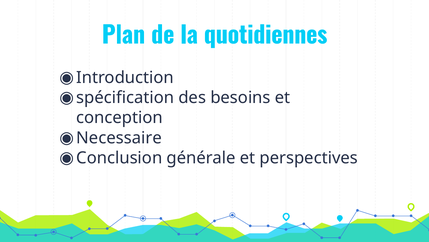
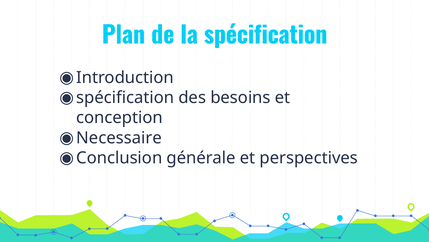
la quotidiennes: quotidiennes -> spécification (266, 36)
